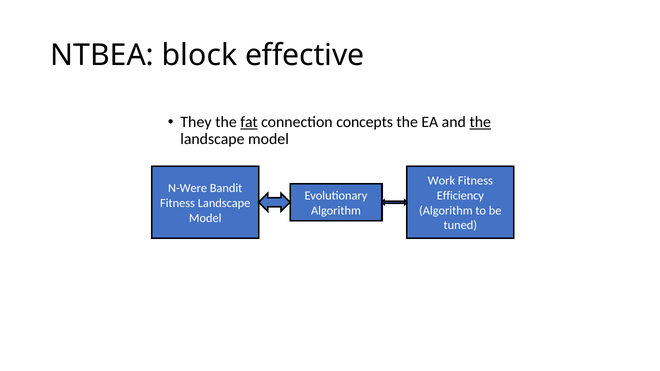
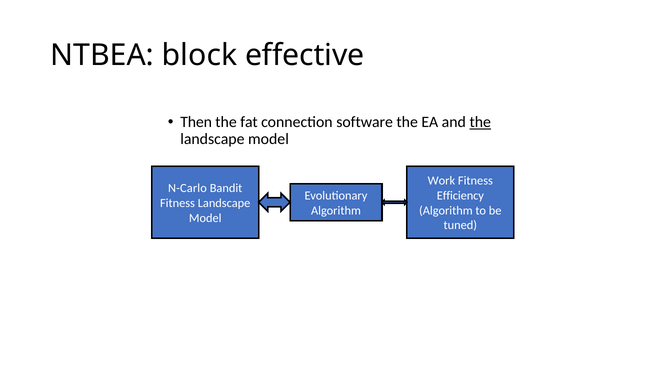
They: They -> Then (196, 122)
fat underline: present -> none (249, 122)
concepts: concepts -> software (365, 122)
N-Were: N-Were -> N-Carlo (187, 188)
